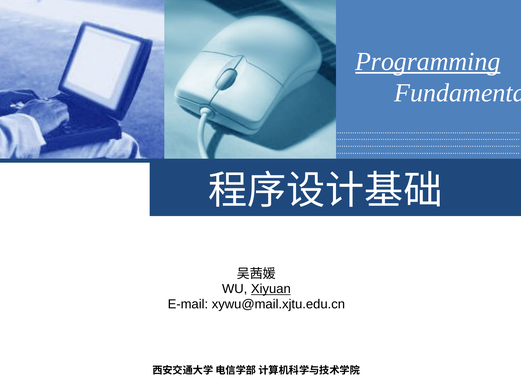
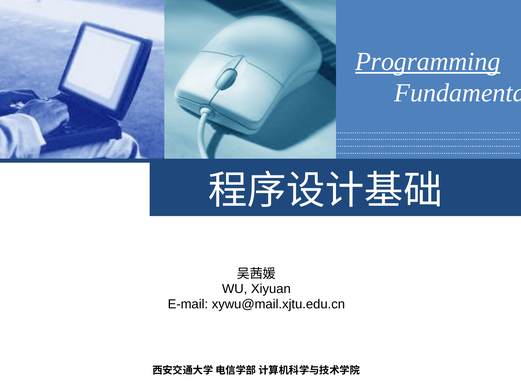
Xiyuan underline: present -> none (271, 289)
